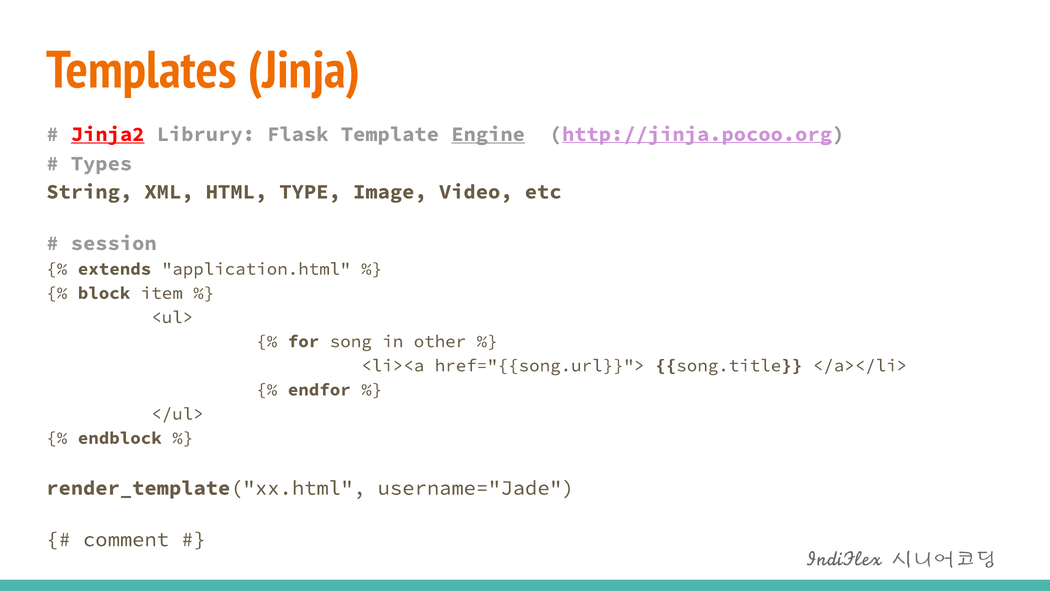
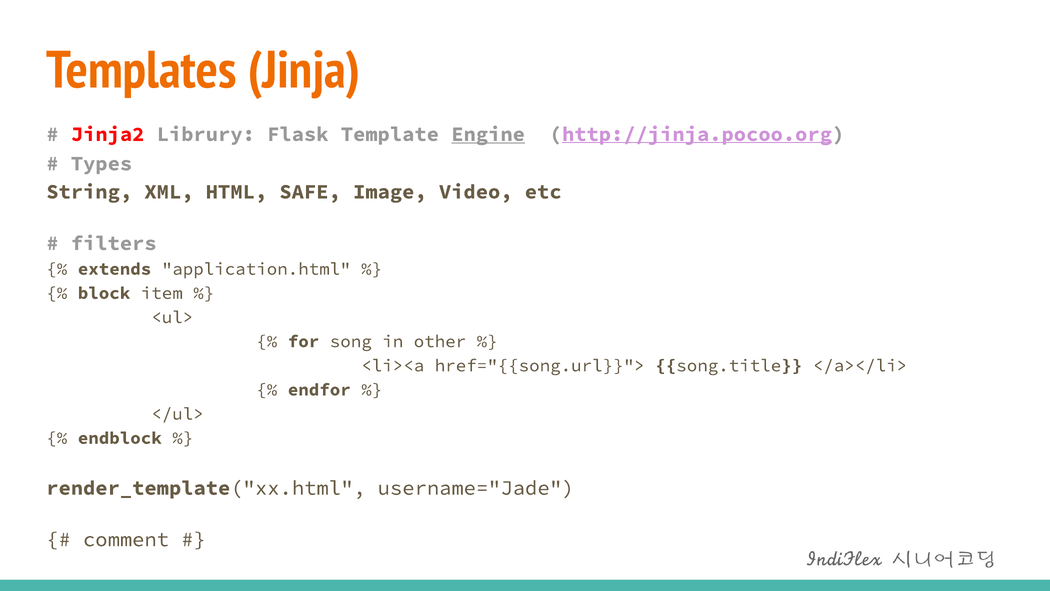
Jinja2 underline: present -> none (108, 134)
TYPE: TYPE -> SAFE (310, 192)
session: session -> filters (114, 243)
